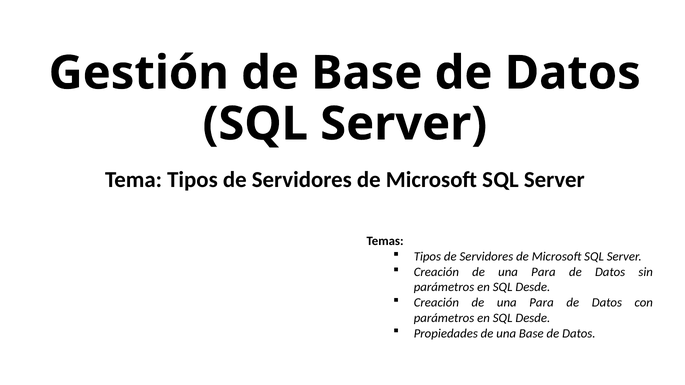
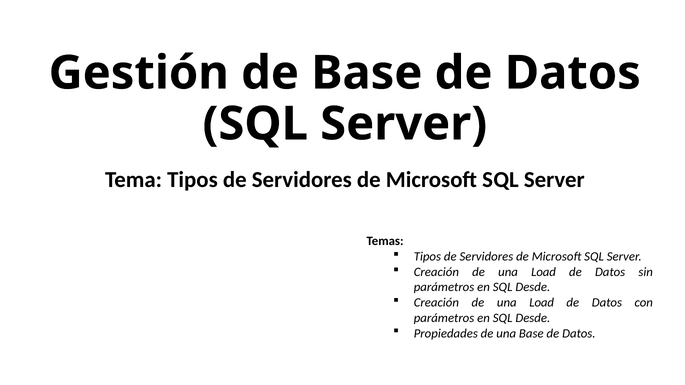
Para: Para -> Load (544, 272)
Para: Para -> Load (542, 303)
